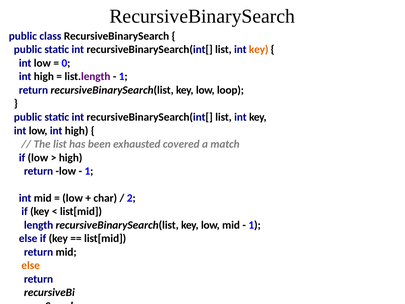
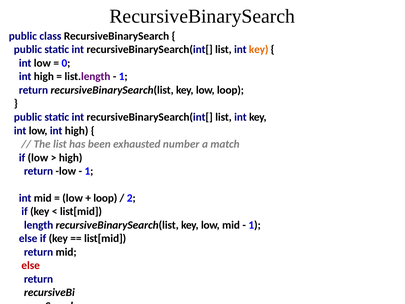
covered: covered -> number (181, 144)
char: char -> loop (105, 198)
else colour: orange -> red (31, 265)
